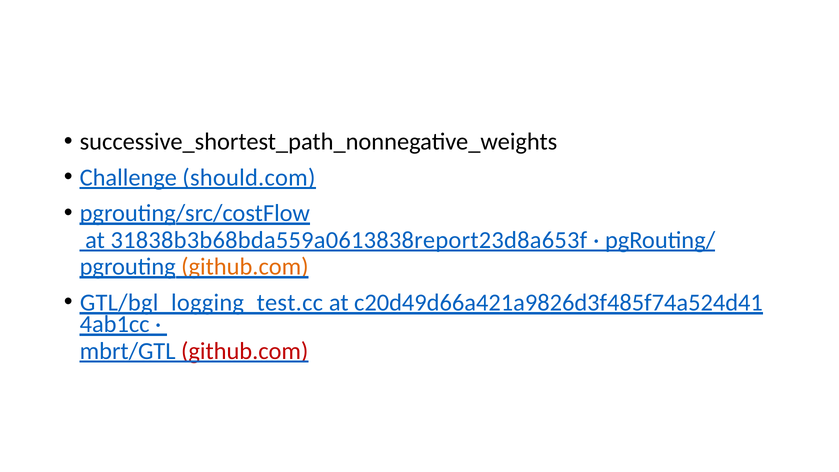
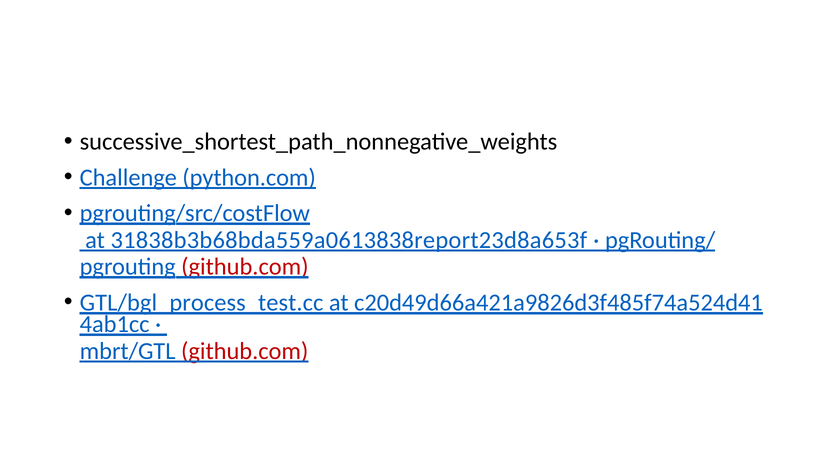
should.com: should.com -> python.com (249, 177)
github.com colour: orange -> red (245, 267)
GTL/bgl_logging_test.cc: GTL/bgl_logging_test.cc -> GTL/bgl_process_test.cc (202, 303)
